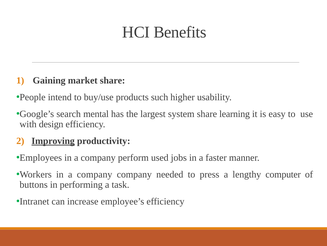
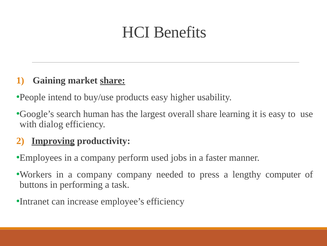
share underline: none -> present (113, 80)
products such: such -> easy (160, 97)
mental: mental -> human (96, 114)
system: system -> overall (181, 114)
design: design -> dialog (51, 124)
